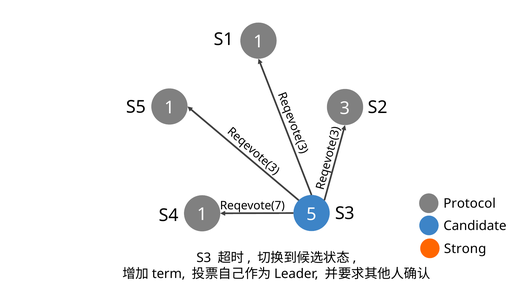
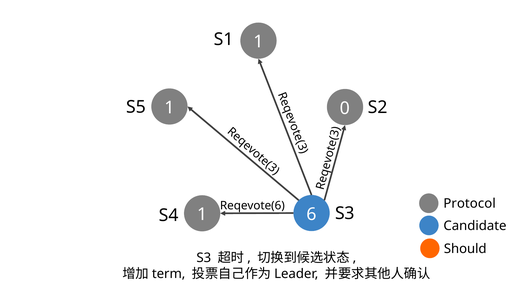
1 3: 3 -> 0 (345, 108)
Reqevote(7: Reqevote(7 -> Reqevote(6 (252, 205)
5: 5 -> 6 (312, 214)
Strong: Strong -> Should (465, 248)
